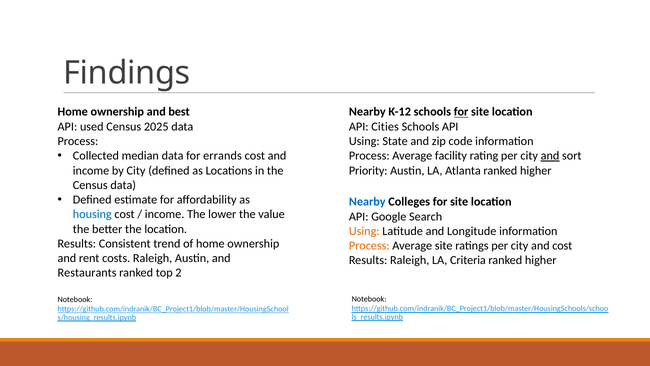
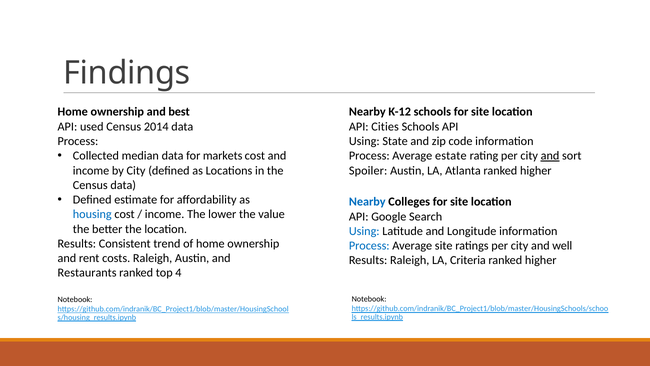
for underline: present -> none (461, 112)
2025: 2025 -> 2014 (156, 126)
errands: errands -> markets (223, 156)
facility: facility -> estate (451, 156)
Priority: Priority -> Spoiler (368, 170)
Using colour: orange -> blue (364, 231)
Process colour: orange -> blue (369, 246)
and cost: cost -> well (562, 246)
2: 2 -> 4 (178, 273)
